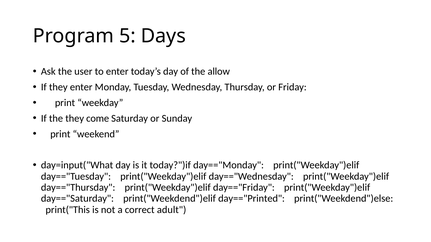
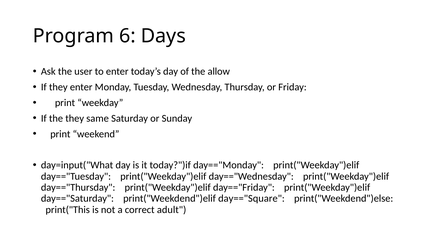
5: 5 -> 6 (127, 36)
come: come -> same (98, 119)
day=="Printed: day=="Printed -> day=="Square (251, 199)
